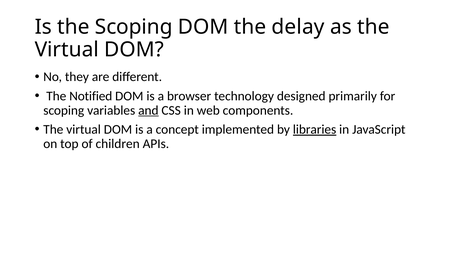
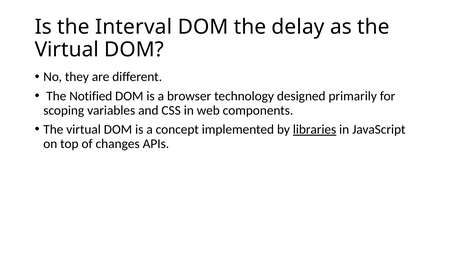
the Scoping: Scoping -> Interval (134, 27)
and underline: present -> none (148, 111)
children: children -> changes (118, 144)
